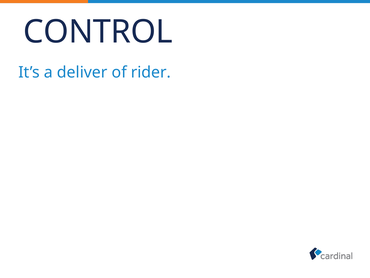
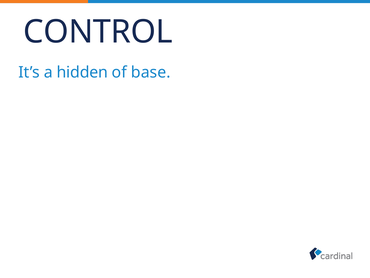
deliver: deliver -> hidden (82, 72)
rider: rider -> base (151, 72)
